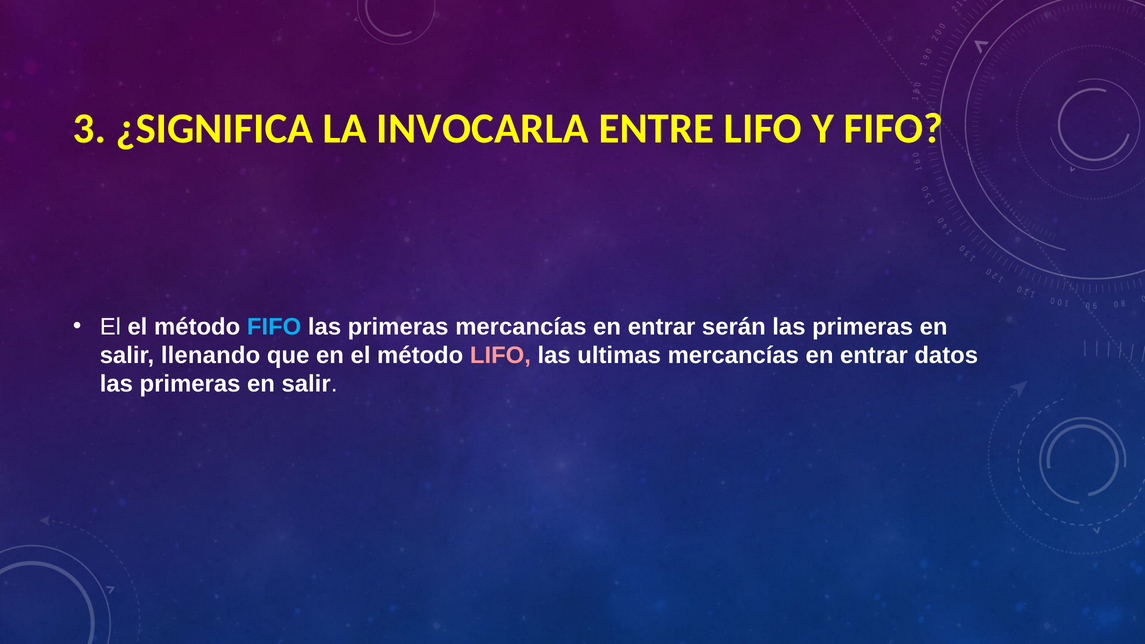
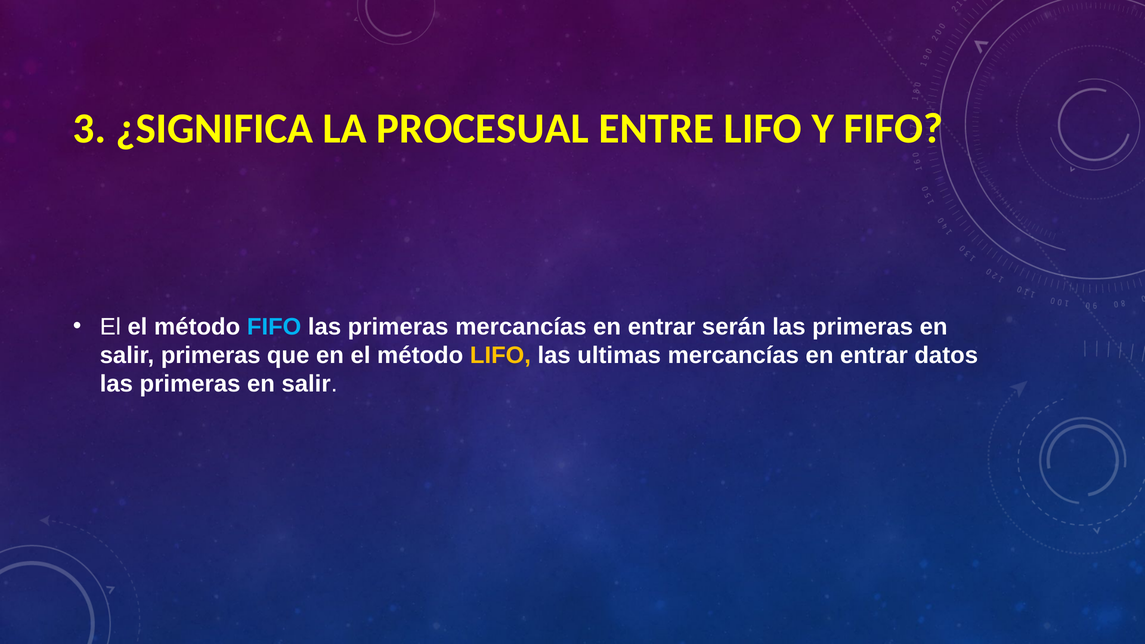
INVOCARLA: INVOCARLA -> PROCESUAL (483, 129)
salir llenando: llenando -> primeras (211, 355)
LIFO colour: pink -> yellow (500, 355)
